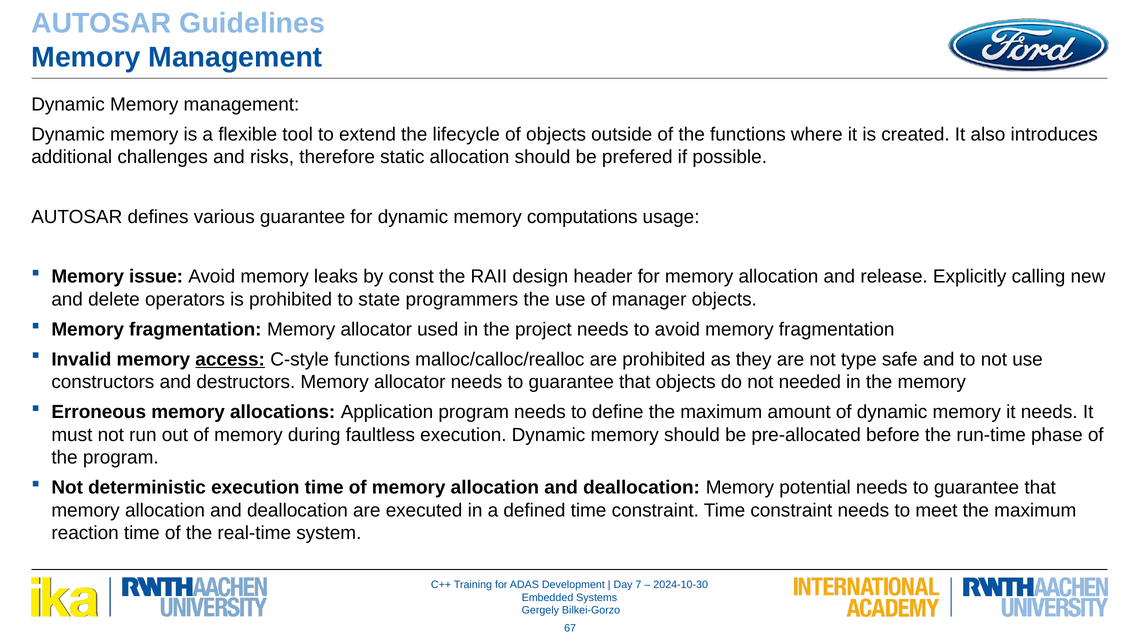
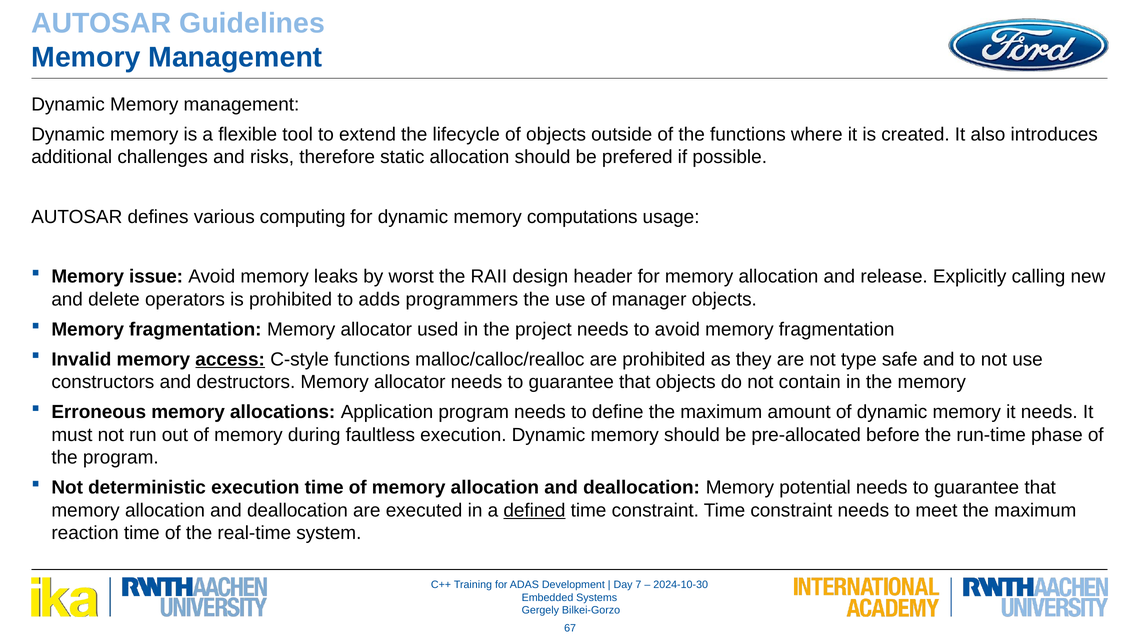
various guarantee: guarantee -> computing (303, 217)
const: const -> worst (411, 277)
state: state -> adds (379, 299)
needed: needed -> contain (810, 382)
defined underline: none -> present (534, 510)
